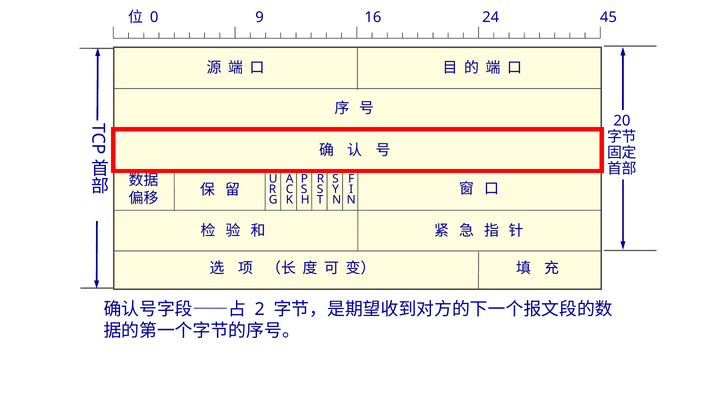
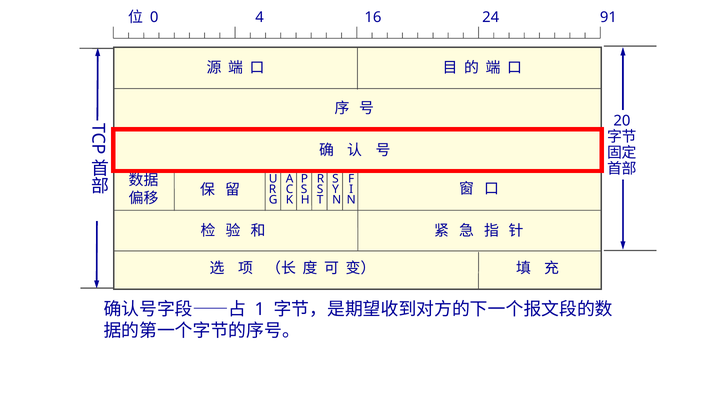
9: 9 -> 4 (260, 17)
45: 45 -> 91 (608, 17)
2: 2 -> 1 (260, 310)
